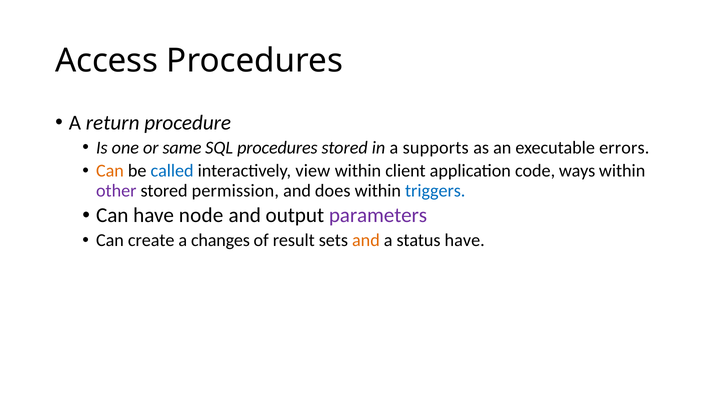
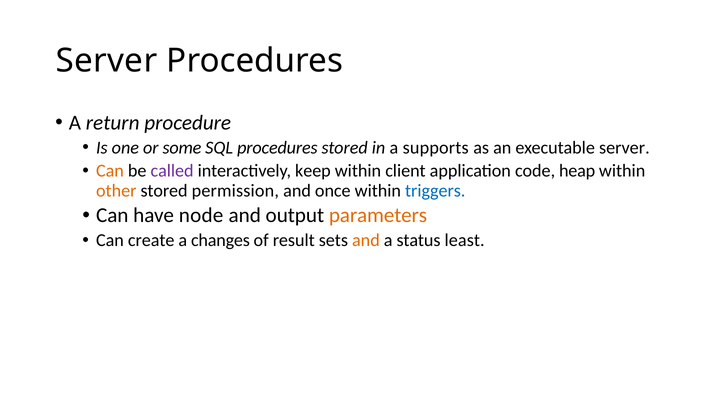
Access: Access -> Server (106, 61)
same: same -> some (182, 148)
executable errors: errors -> server (624, 148)
called colour: blue -> purple (172, 171)
view: view -> keep (313, 171)
ways: ways -> heap (577, 171)
other colour: purple -> orange (116, 190)
does: does -> once (333, 190)
parameters colour: purple -> orange (378, 215)
status have: have -> least (465, 240)
